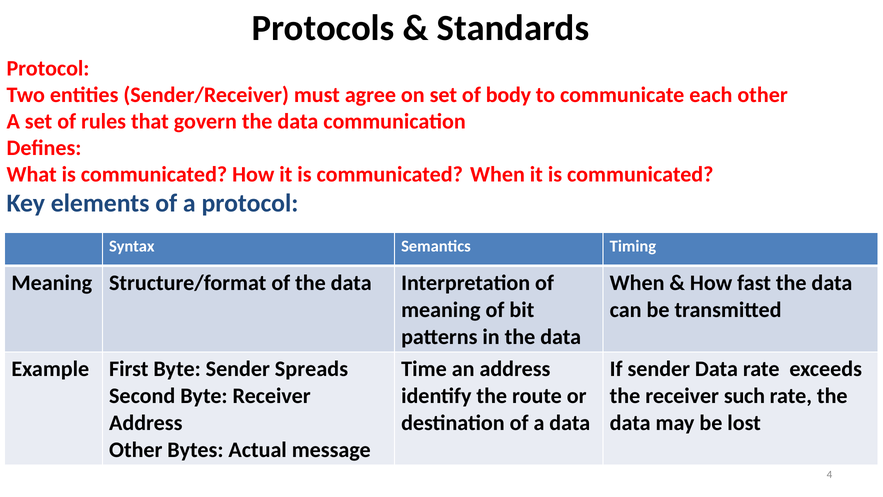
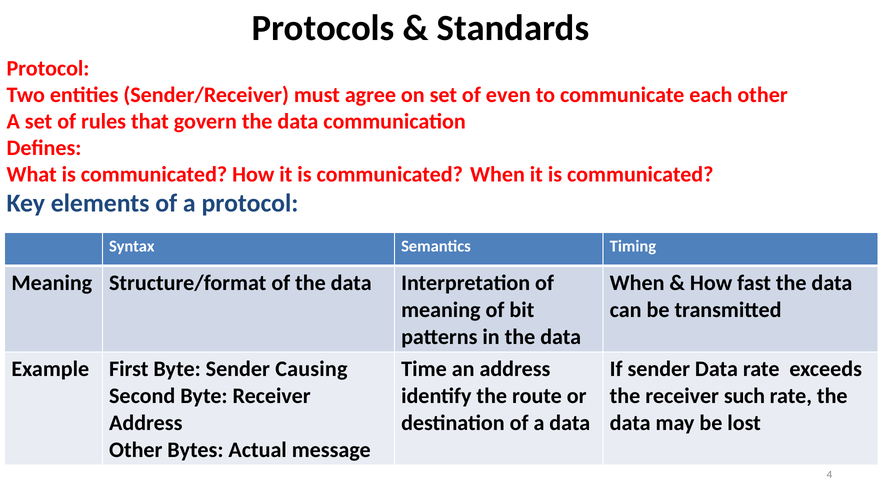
body: body -> even (508, 95)
Spreads: Spreads -> Causing (311, 369)
